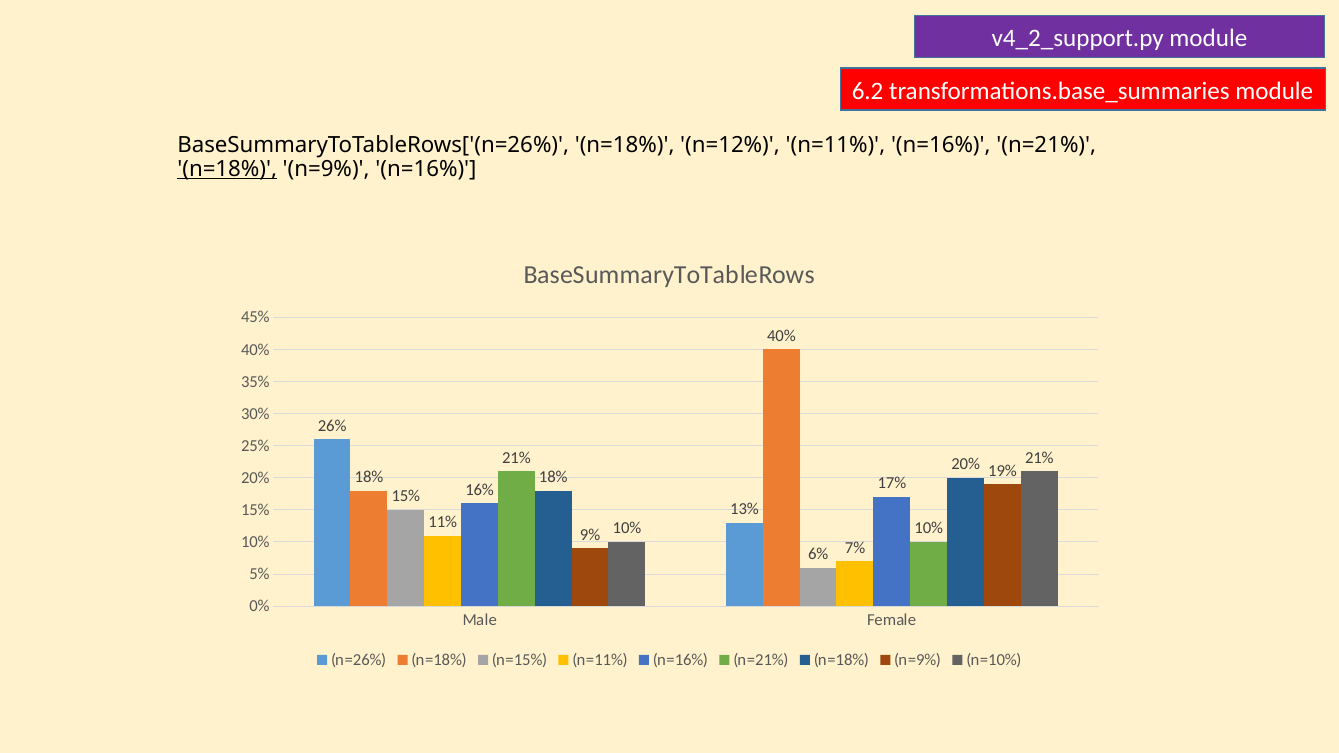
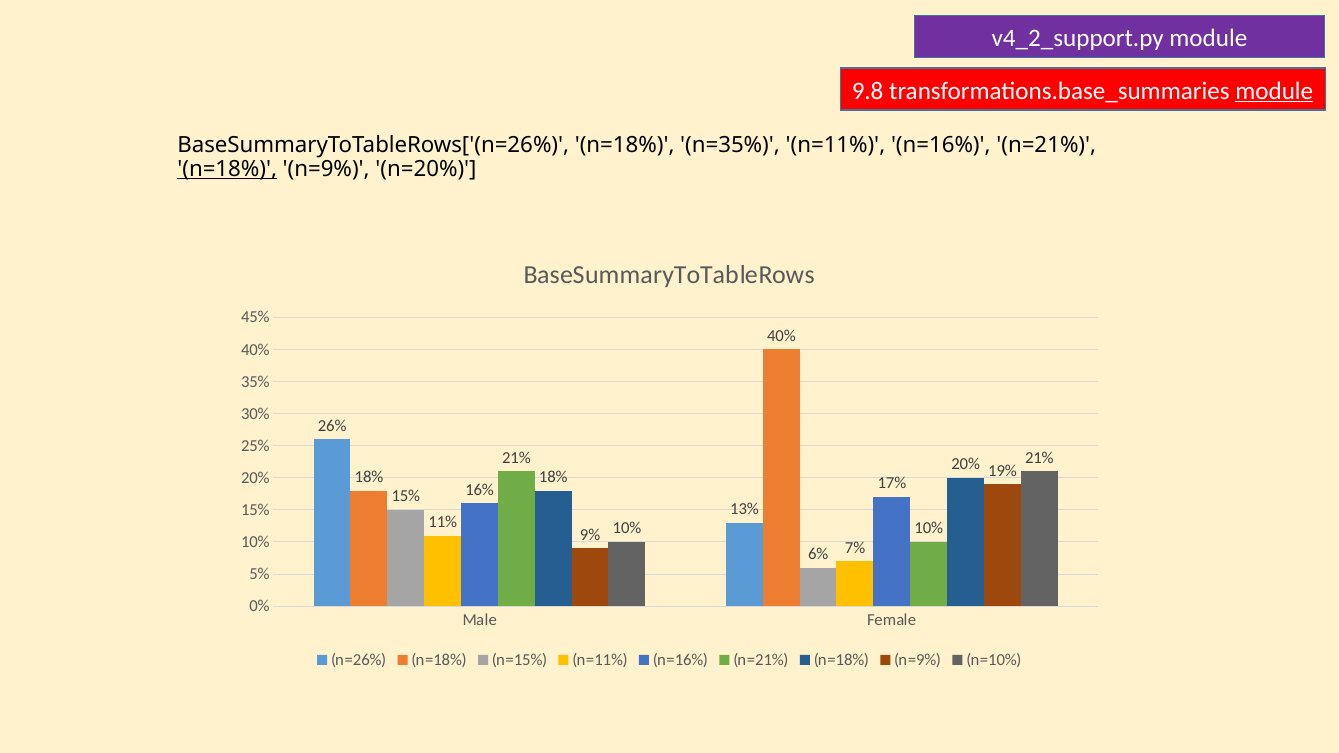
6.2: 6.2 -> 9.8 (868, 91)
module underline: none -> present (1274, 91)
n=12%: n=12% -> n=35% (730, 145)
n=9% n=16%: n=16% -> n=20% (426, 169)
